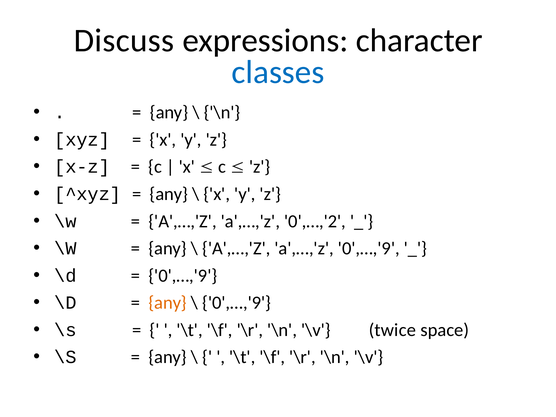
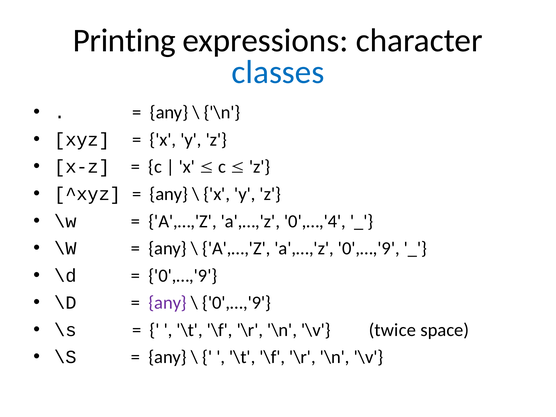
Discuss: Discuss -> Printing (124, 40)
0',…,'2: 0',…,'2 -> 0',…,'4 (315, 221)
any colour: orange -> purple (168, 303)
